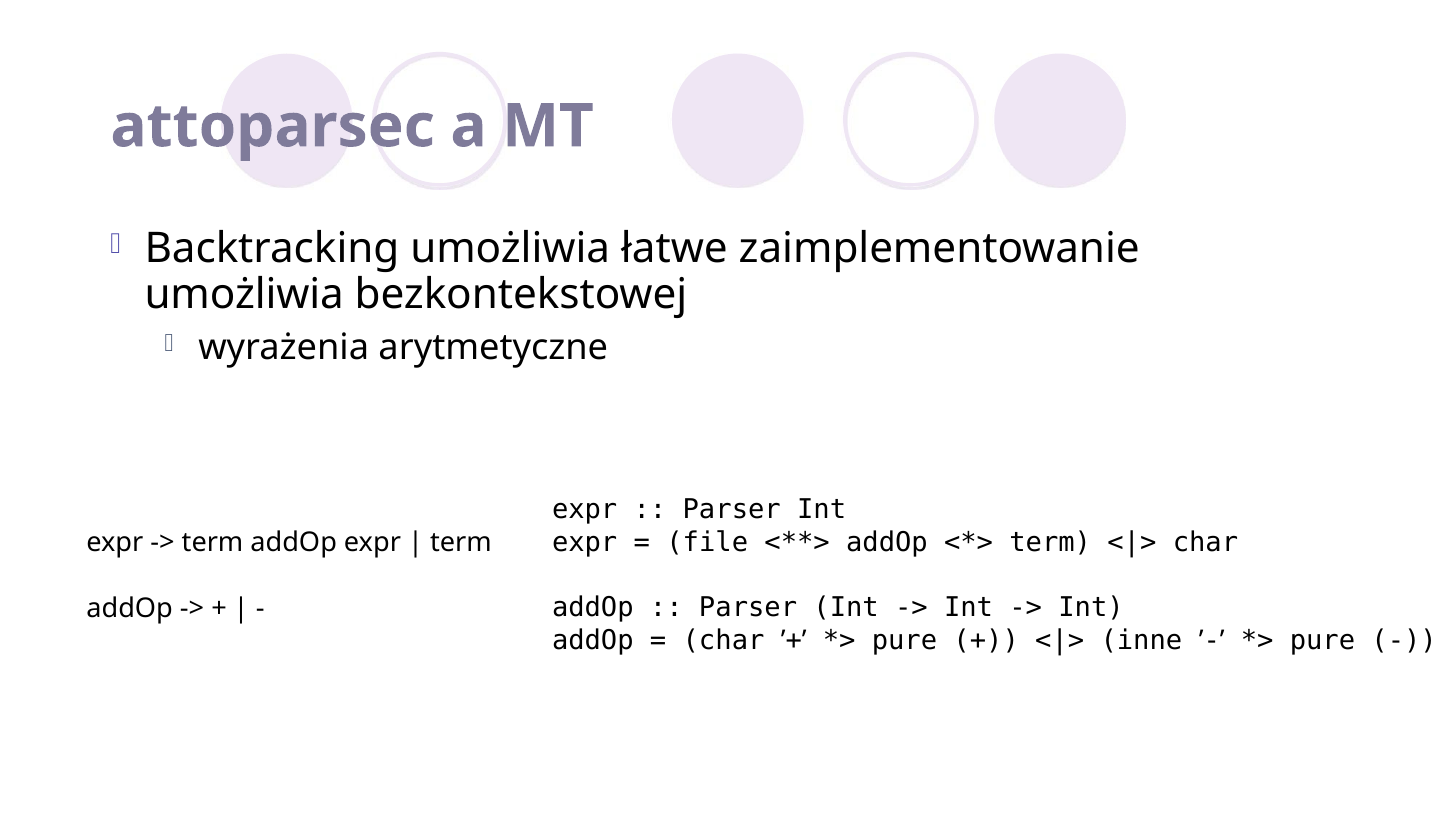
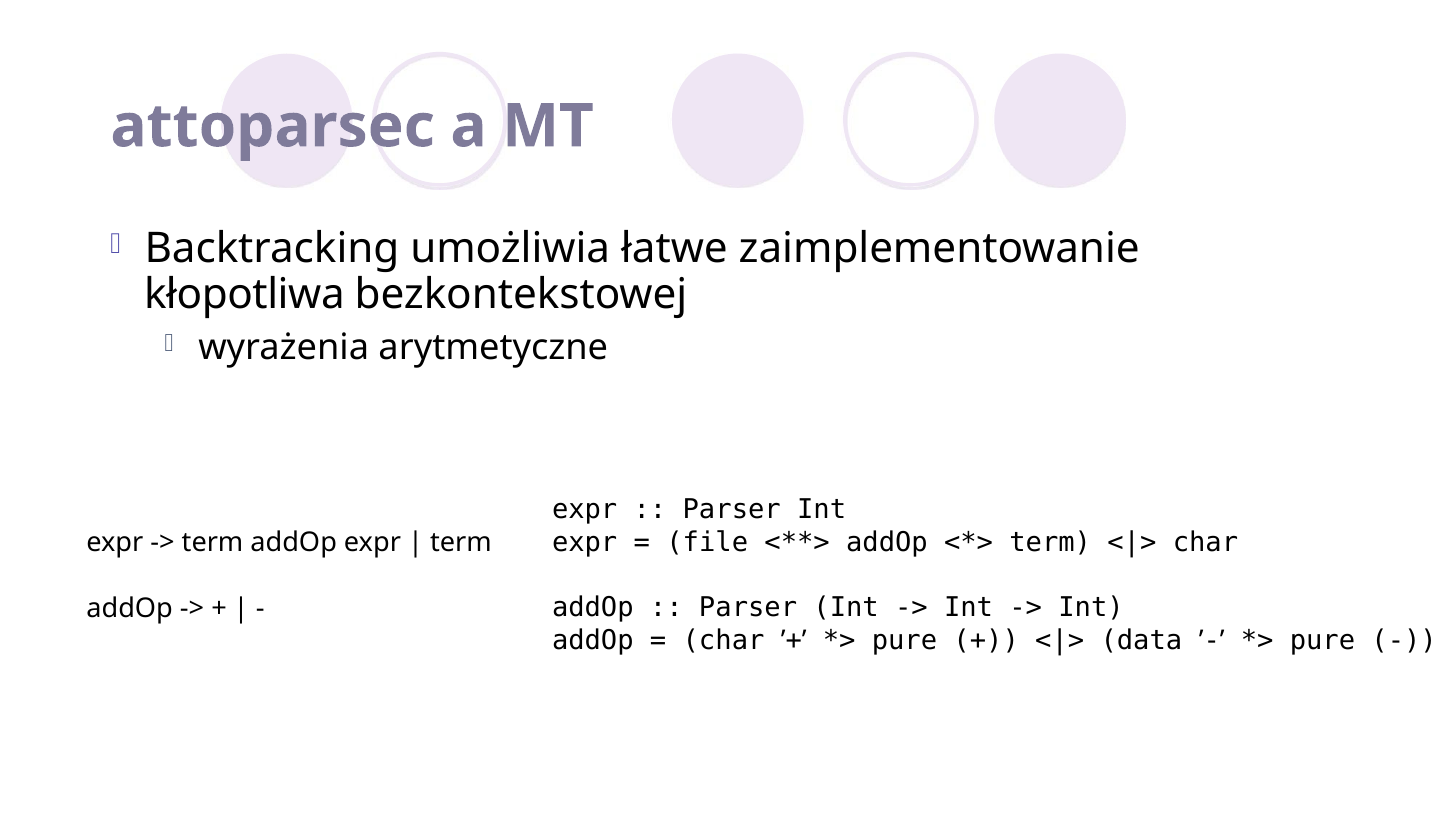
umożliwia: umożliwia -> kłopotliwa (244, 294)
inne: inne -> data (1141, 640)
